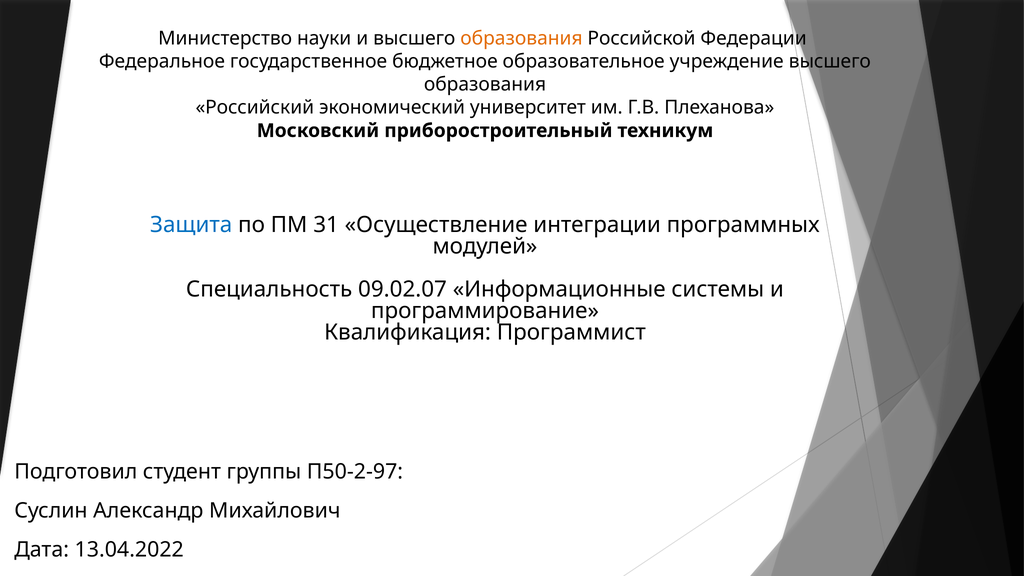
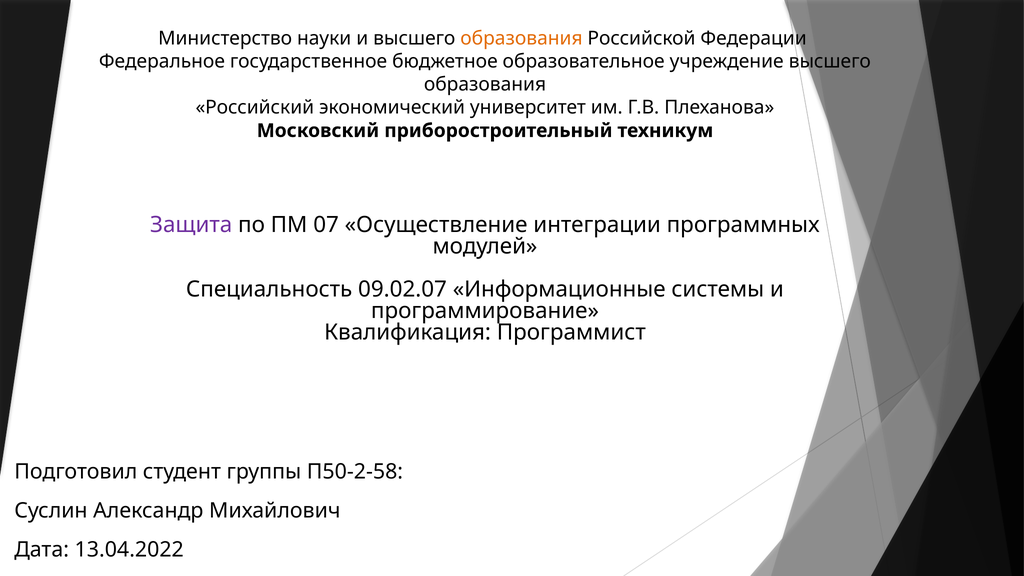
Защита colour: blue -> purple (191, 225)
31: 31 -> 07 (326, 225)
П50-2-97: П50-2-97 -> П50-2-58 (355, 472)
